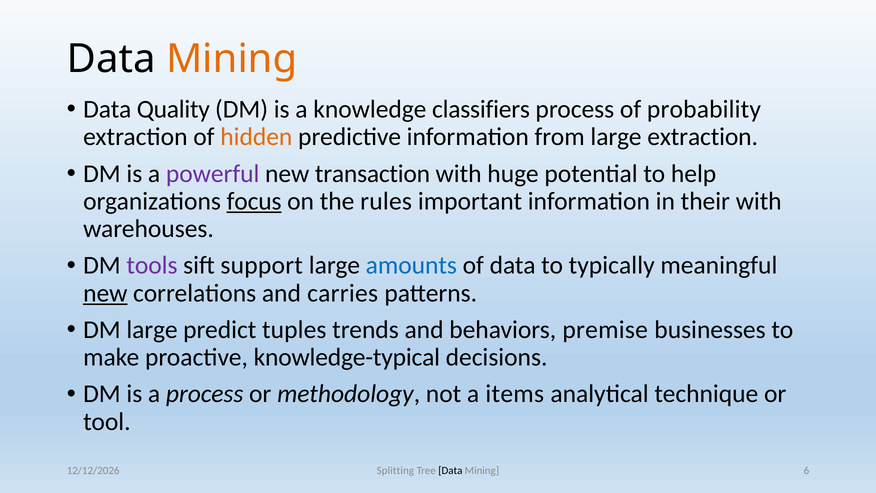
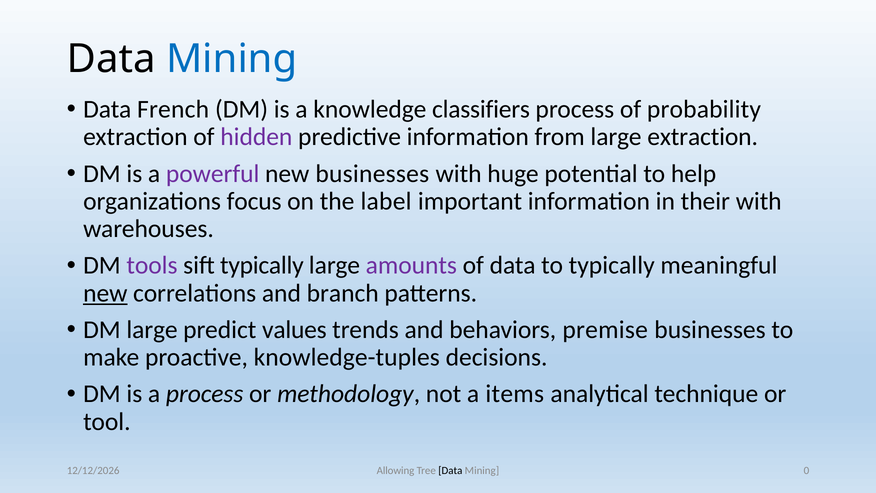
Mining colour: orange -> blue (232, 59)
Quality: Quality -> French (173, 109)
hidden colour: orange -> purple (256, 137)
new transaction: transaction -> businesses (372, 174)
focus underline: present -> none (254, 201)
rules: rules -> label (386, 201)
sift support: support -> typically (262, 265)
amounts colour: blue -> purple (411, 265)
carries: carries -> branch (343, 293)
tuples: tuples -> values (294, 330)
knowledge-typical: knowledge-typical -> knowledge-tuples (347, 357)
Splitting: Splitting -> Allowing (395, 470)
6: 6 -> 0 (806, 470)
